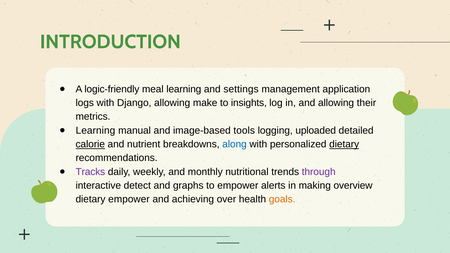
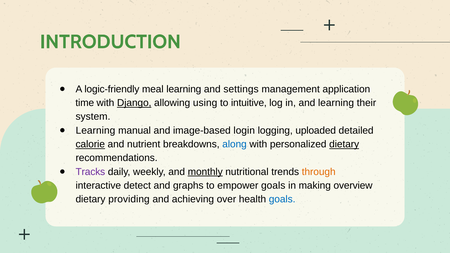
logs: logs -> time (85, 103)
Django underline: none -> present (134, 103)
make: make -> using (205, 103)
insights: insights -> intuitive (249, 103)
and allowing: allowing -> learning (336, 103)
metrics: metrics -> system (93, 117)
tools: tools -> login (244, 131)
monthly underline: none -> present (205, 172)
through colour: purple -> orange (319, 172)
empower alerts: alerts -> goals (273, 186)
dietary empower: empower -> providing (129, 199)
goals colour: orange -> blue (282, 199)
